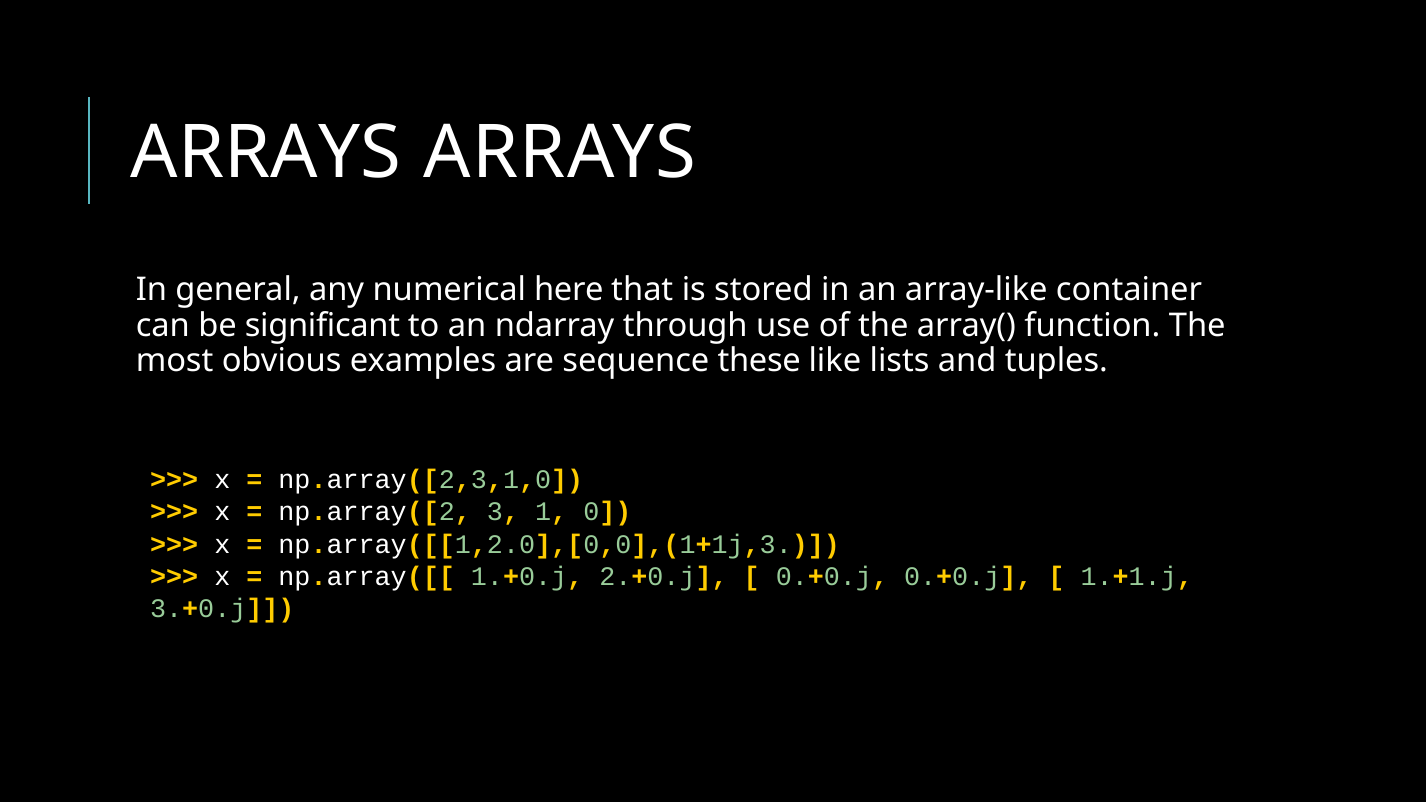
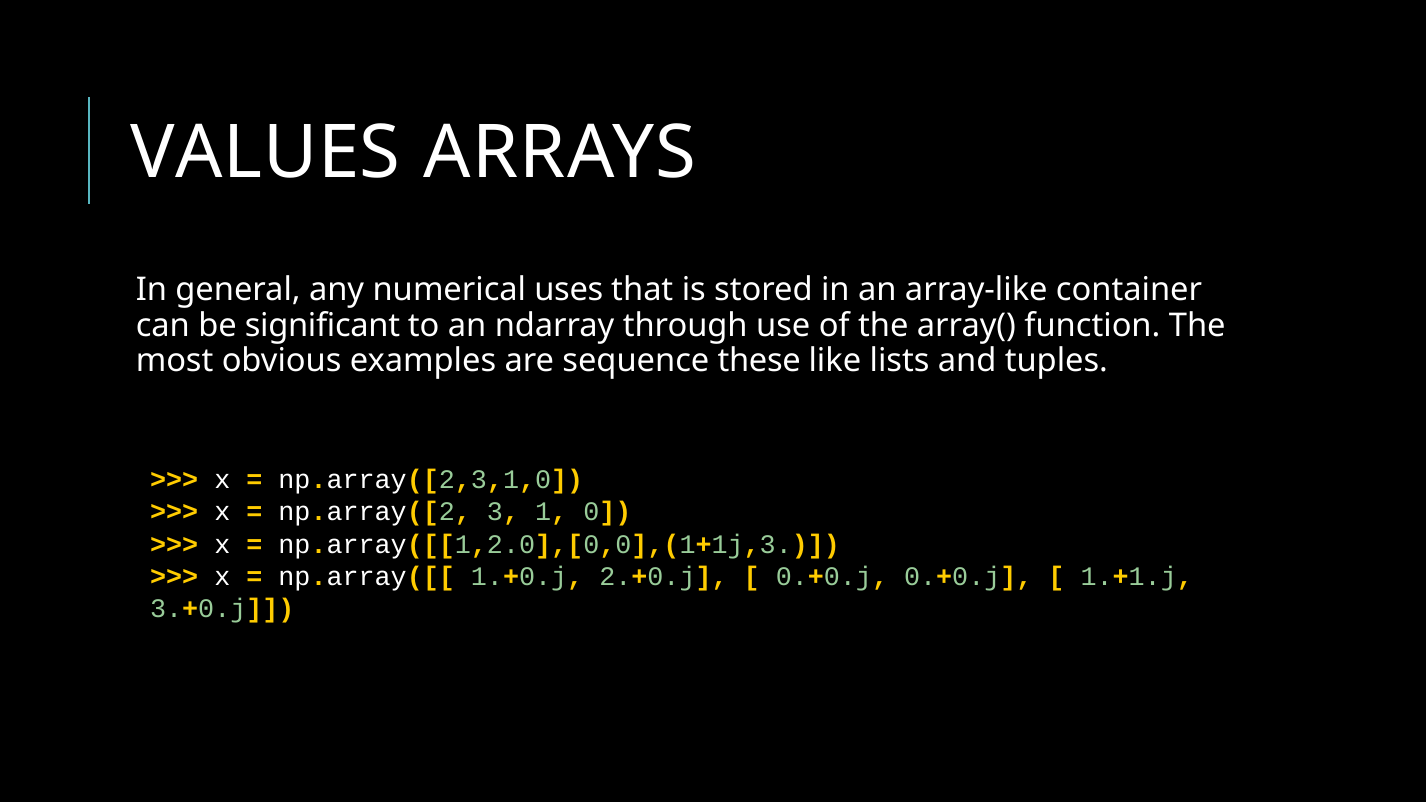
ARRAYS: ARRAYS -> VALUES (266, 153)
here: here -> uses (569, 290)
